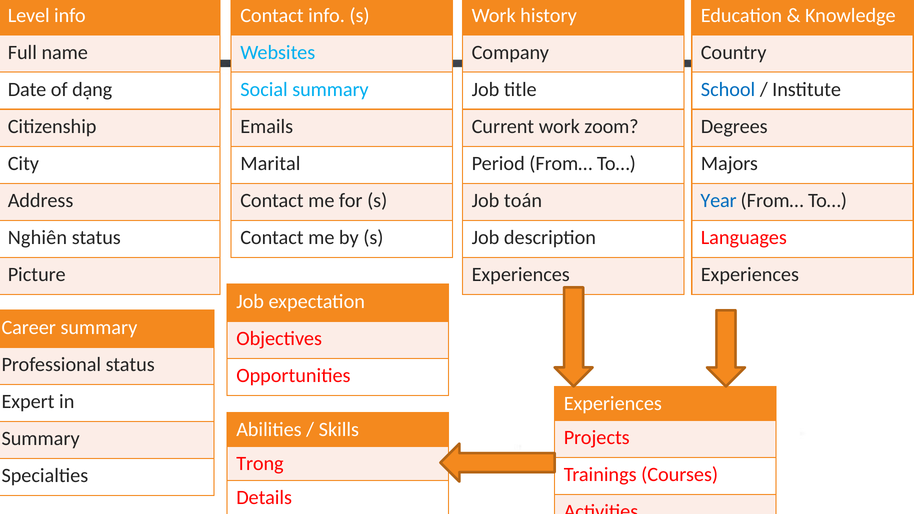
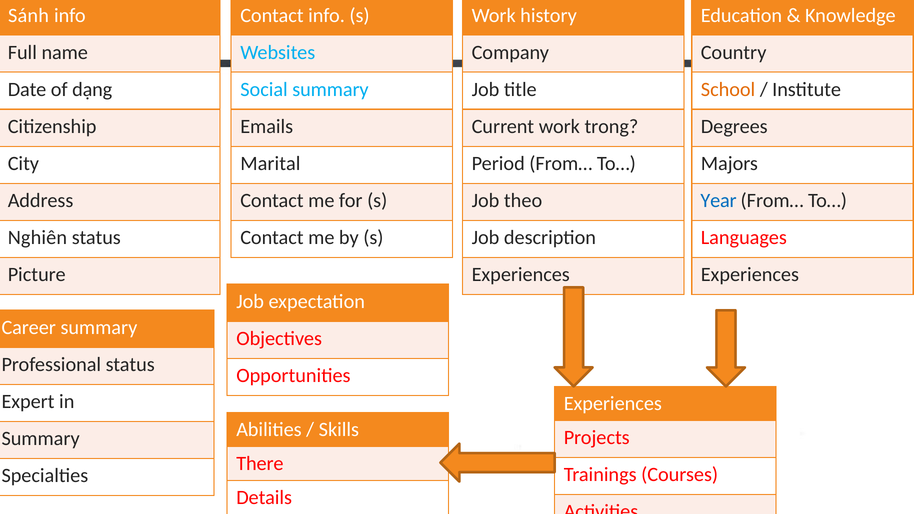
Level: Level -> Sánh (29, 15)
School colour: blue -> orange (728, 89)
zoom: zoom -> trong (611, 127)
toán: toán -> theo (523, 201)
Trong: Trong -> There (260, 464)
